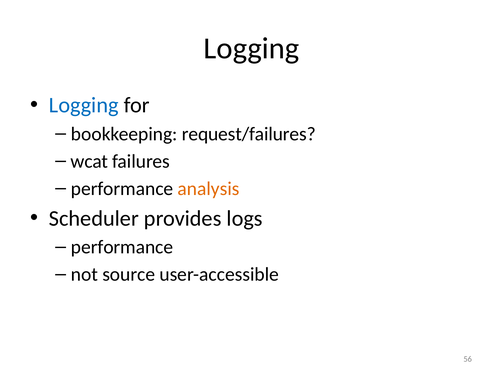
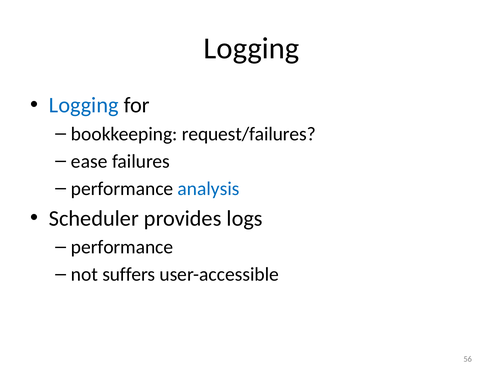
wcat: wcat -> ease (89, 161)
analysis colour: orange -> blue (209, 189)
source: source -> suffers (129, 275)
